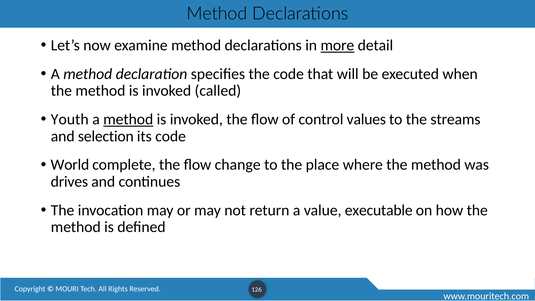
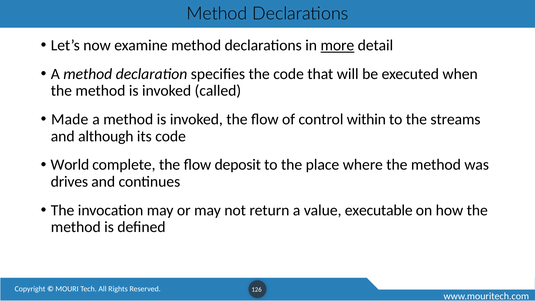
Youth: Youth -> Made (70, 119)
method underline: present -> none (128, 119)
values: values -> within (366, 119)
selection: selection -> although (106, 136)
change: change -> deposit (238, 165)
